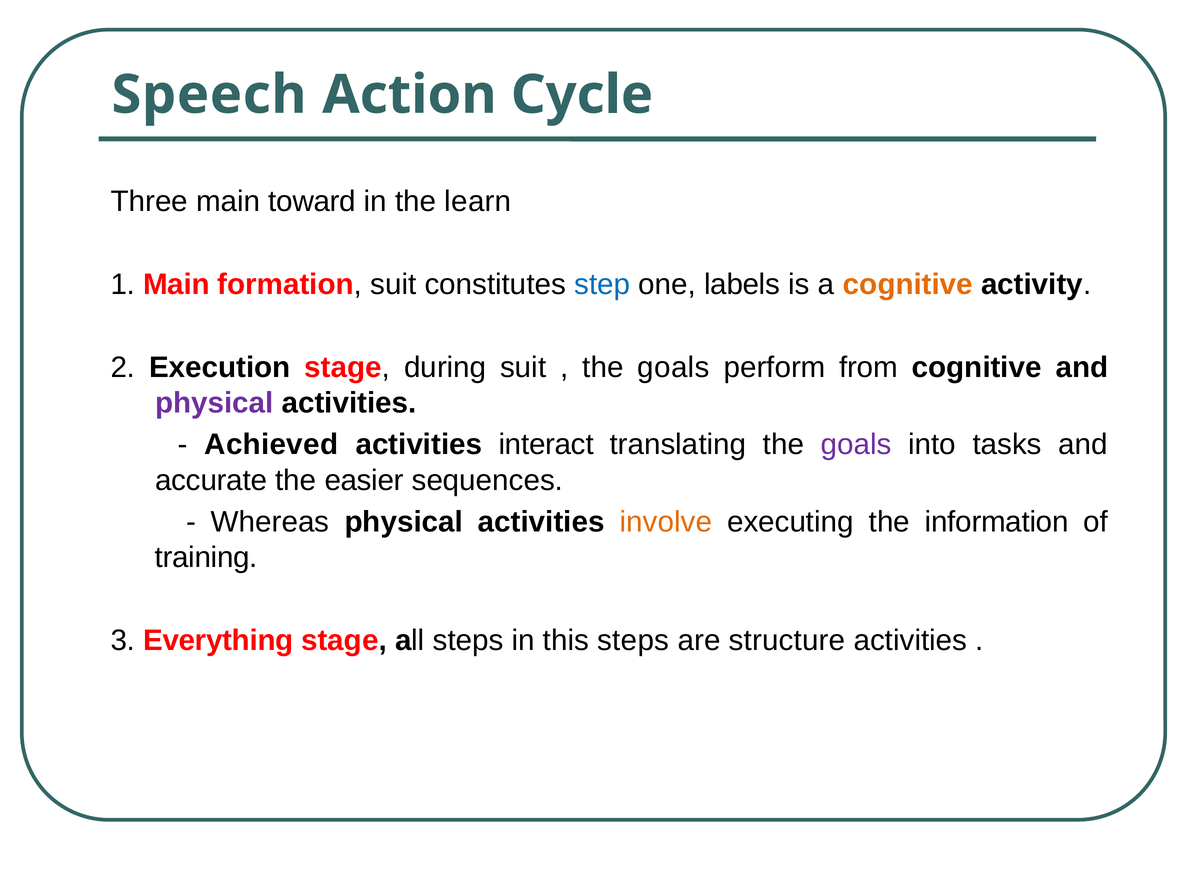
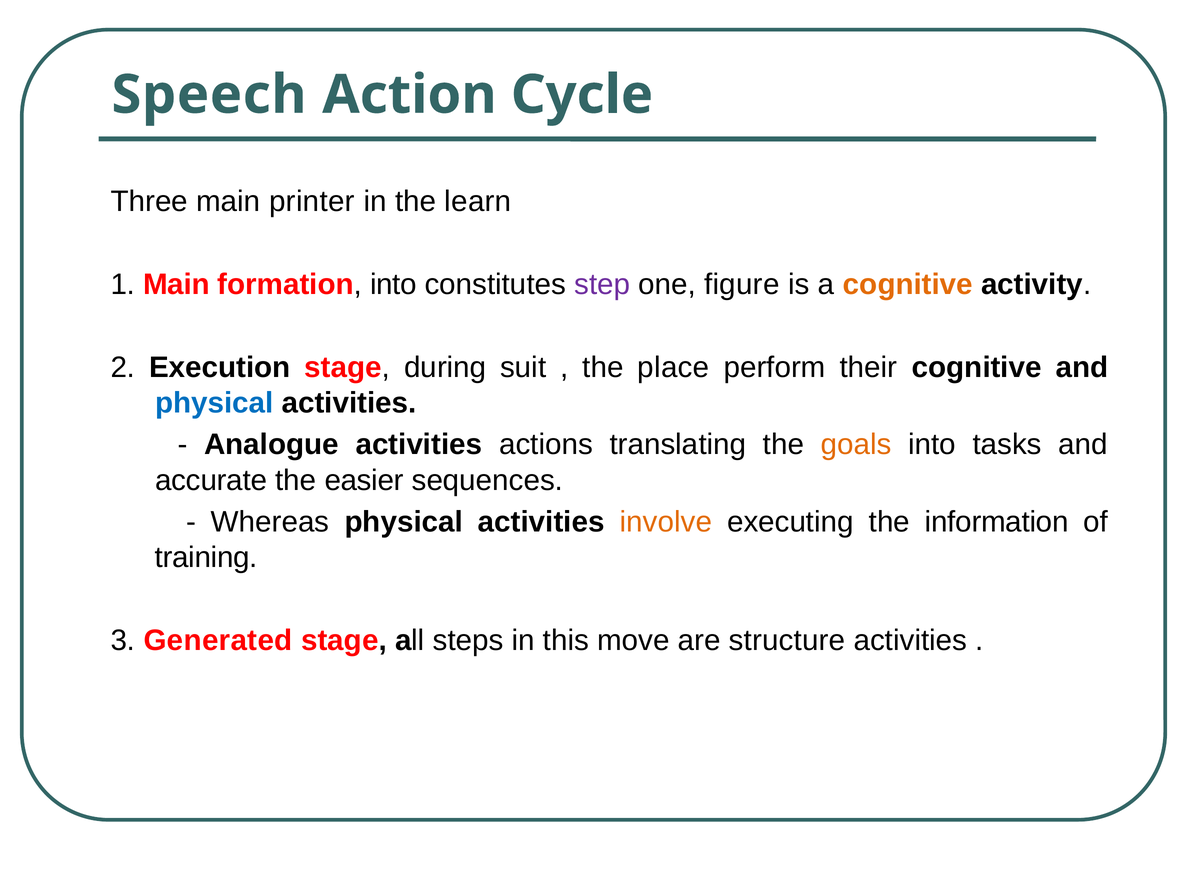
toward: toward -> printer (312, 202)
formation suit: suit -> into (393, 285)
step colour: blue -> purple (602, 285)
labels: labels -> figure (742, 285)
goals: goals -> place (673, 368)
from: from -> their (868, 368)
physical colour: purple -> blue (214, 403)
Achieved: Achieved -> Analogue (271, 445)
interact: interact -> actions (546, 445)
goals colour: purple -> orange (856, 445)
Everything: Everything -> Generated (218, 640)
this steps: steps -> move (633, 640)
